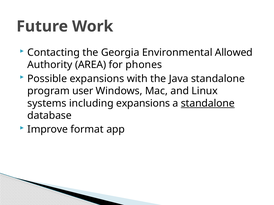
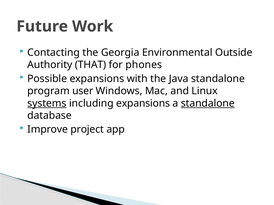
Allowed: Allowed -> Outside (234, 53)
AREA: AREA -> THAT (91, 65)
systems underline: none -> present (47, 104)
format: format -> project (87, 130)
